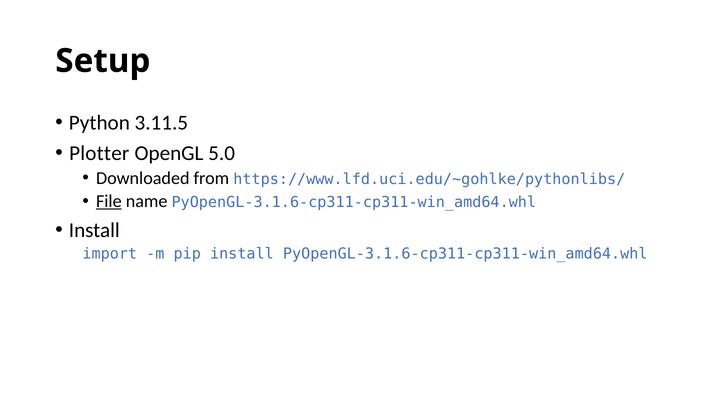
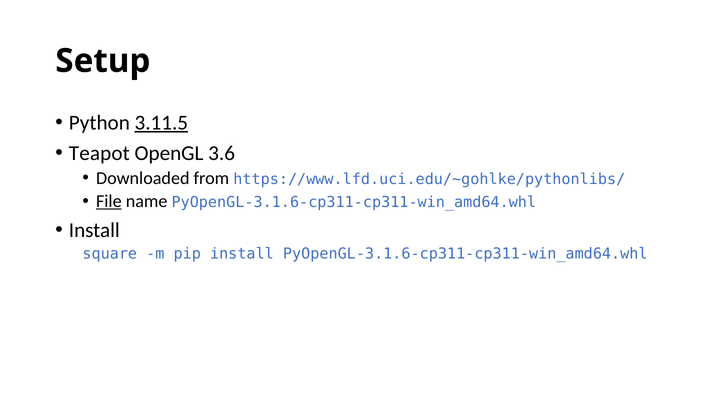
3.11.5 underline: none -> present (161, 123)
Plotter: Plotter -> Teapot (99, 153)
5.0: 5.0 -> 3.6 (222, 153)
import: import -> square (110, 253)
